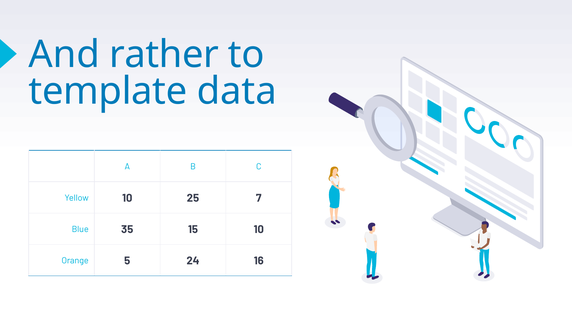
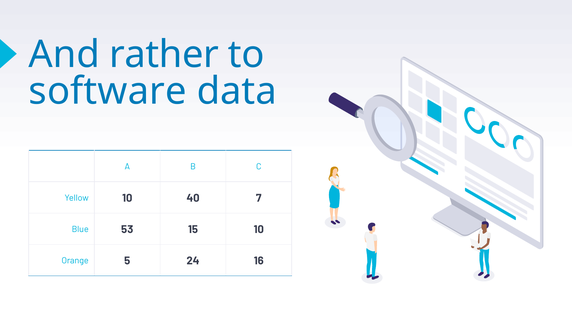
template: template -> software (108, 91)
25: 25 -> 40 (193, 198)
35: 35 -> 53 (127, 229)
